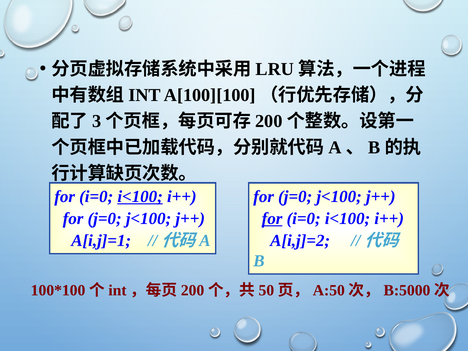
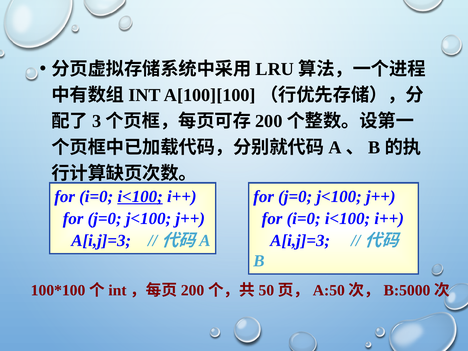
for underline: present -> none (272, 219)
A[i,j]=1: A[i,j]=1 -> A[i,j]=3 (101, 241)
A[i,j]=2: A[i,j]=2 -> A[i,j]=3 (300, 241)
